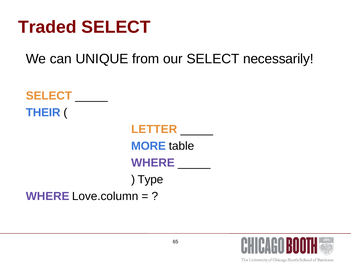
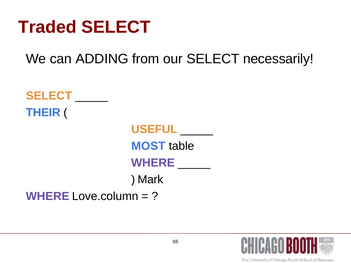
UNIQUE: UNIQUE -> ADDING (102, 59)
LETTER: LETTER -> USEFUL (154, 129)
MORE: MORE -> MOST (148, 146)
Type: Type -> Mark (150, 180)
